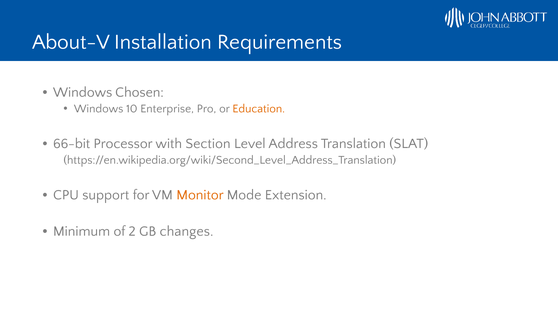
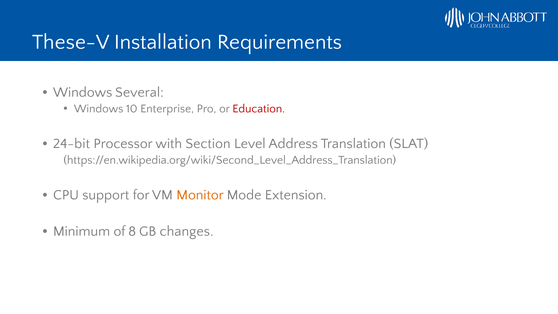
About-V: About-V -> These-V (71, 42)
Chosen: Chosen -> Several (139, 92)
Education colour: orange -> red (259, 109)
66-bit: 66-bit -> 24-bit (71, 144)
2: 2 -> 8 (132, 231)
